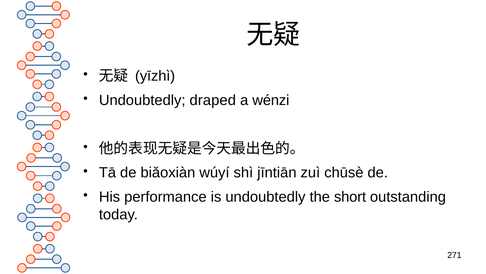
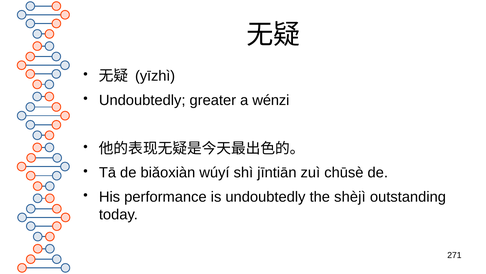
draped: draped -> greater (213, 100)
short: short -> shèjì (350, 196)
